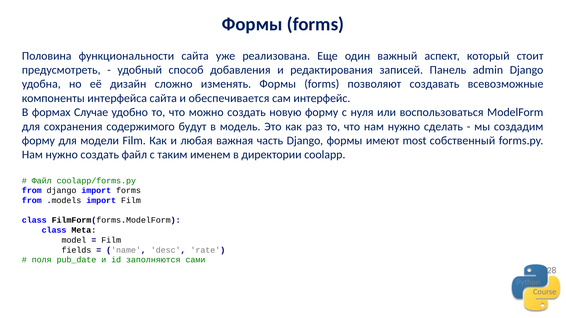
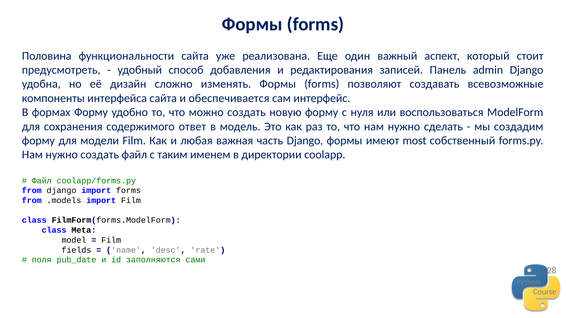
формах Случае: Случае -> Форму (91, 112)
будут: будут -> ответ (192, 127)
